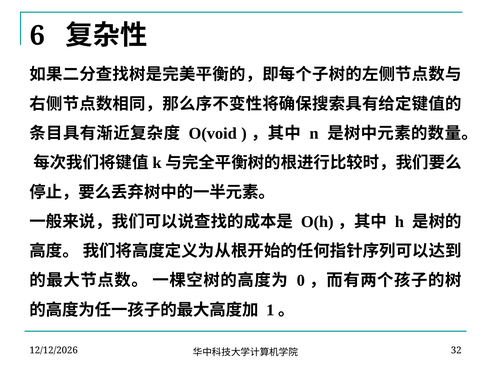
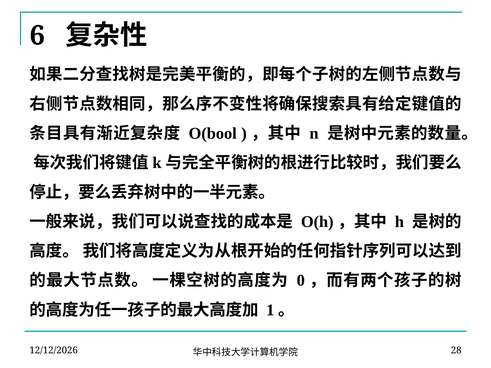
O(void: O(void -> O(bool (213, 133)
32: 32 -> 28 (456, 351)
